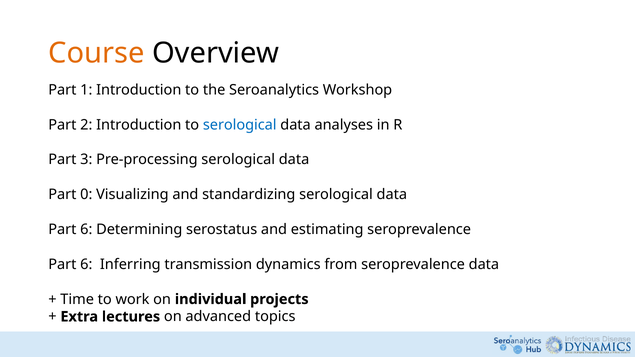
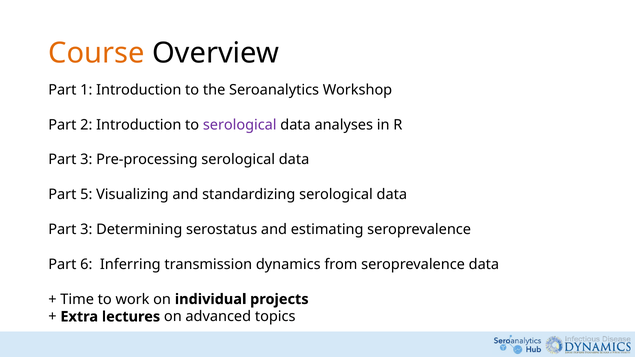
serological colour: blue -> purple (240, 125)
0: 0 -> 5 (86, 195)
6: 6 -> 3 (86, 230)
